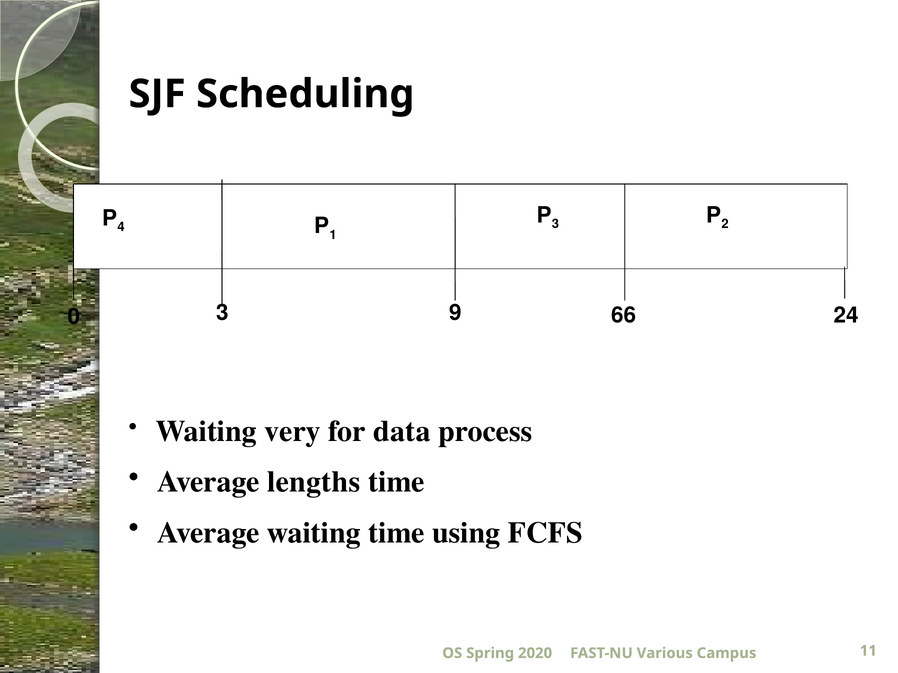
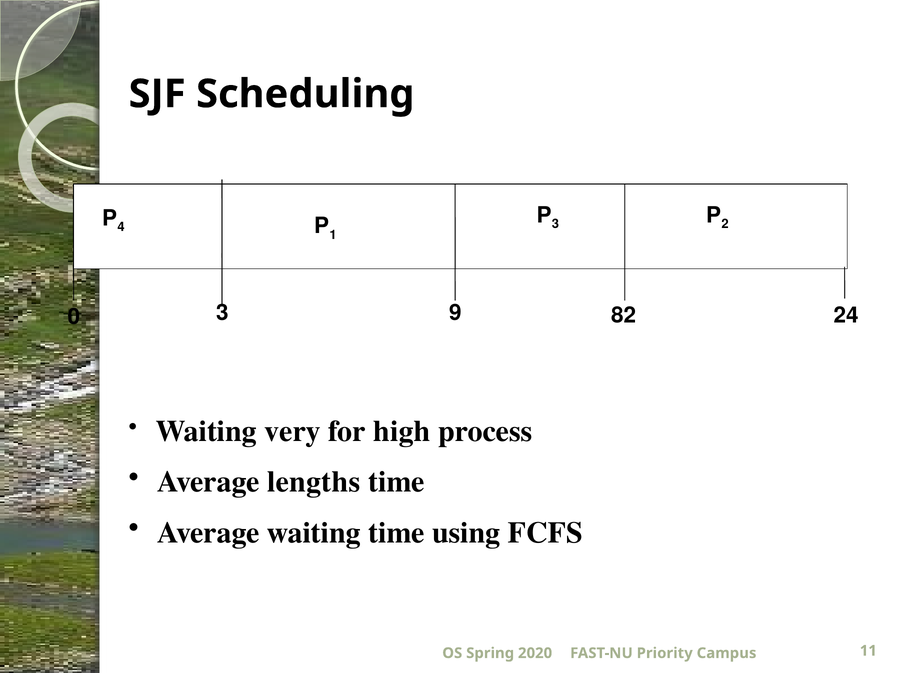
66: 66 -> 82 (624, 316)
data: data -> high (402, 432)
Various: Various -> Priority (665, 654)
